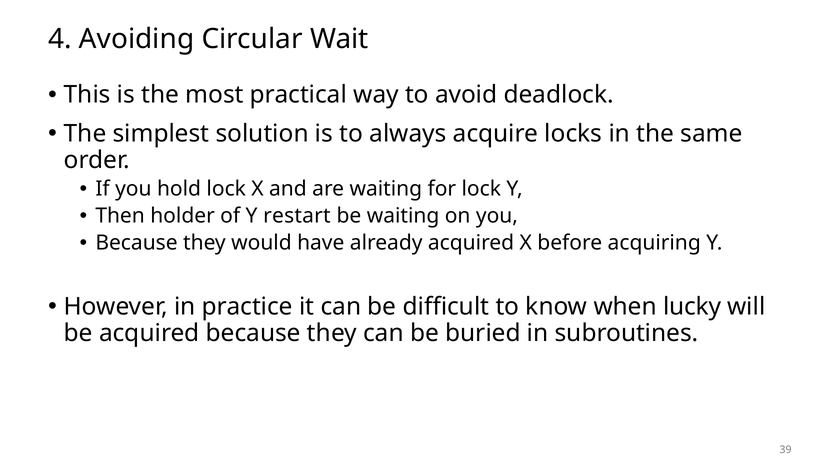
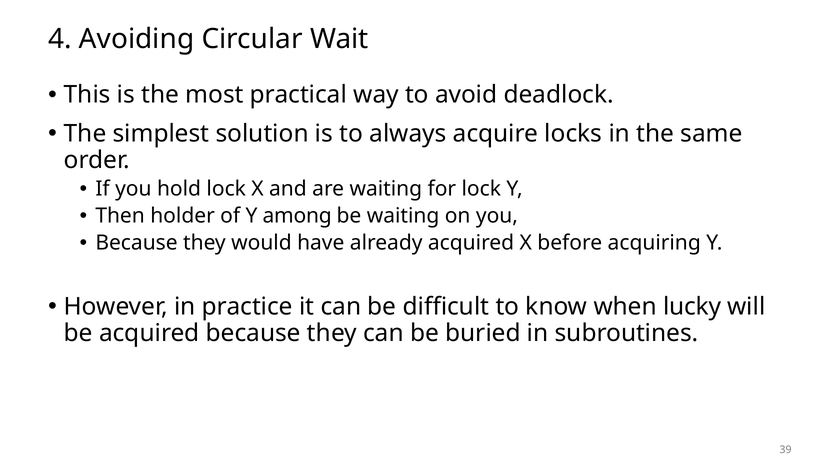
restart: restart -> among (297, 216)
